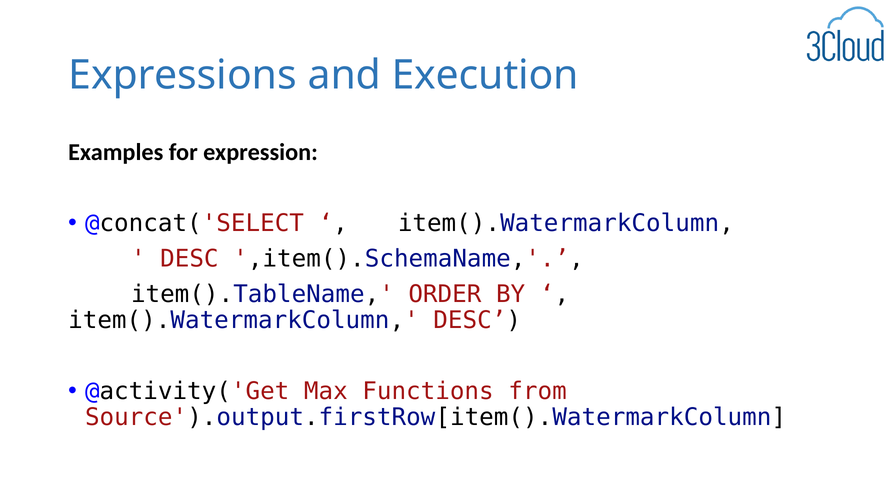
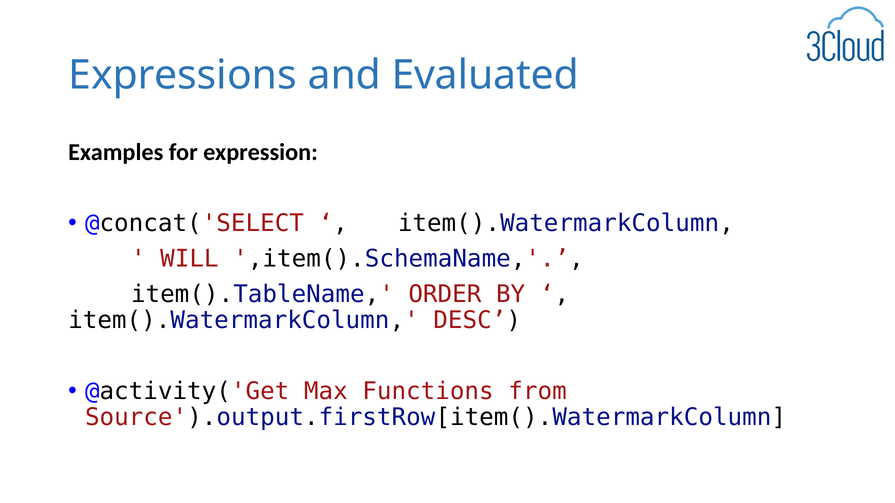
Execution: Execution -> Evaluated (485, 75)
DESC: DESC -> WILL (189, 259)
